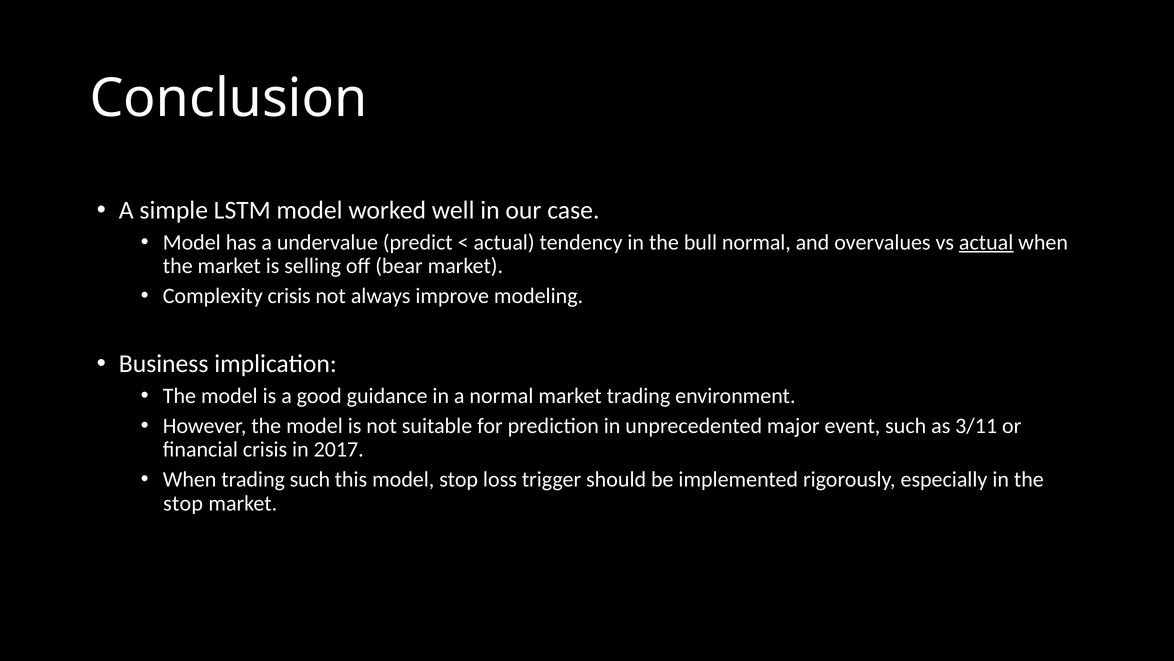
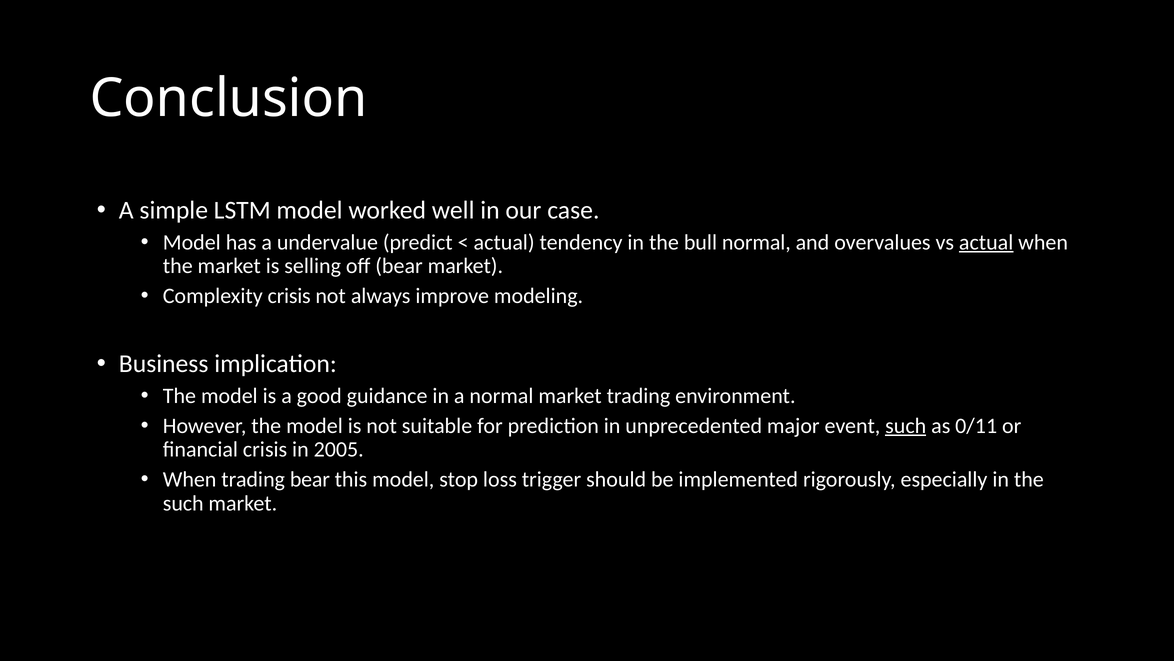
such underline: none -> present (906, 425)
3/11: 3/11 -> 0/11 (976, 425)
2017: 2017 -> 2005 (339, 449)
trading such: such -> bear (310, 479)
stop: stop -> such (183, 503)
